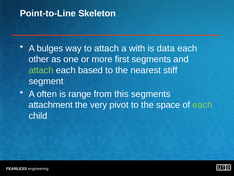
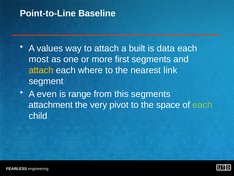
Skeleton: Skeleton -> Baseline (97, 13)
bulges: bulges -> values (50, 48)
with: with -> built (137, 48)
other: other -> most (39, 59)
attach colour: light green -> yellow (41, 70)
based: based -> where (90, 70)
stiff: stiff -> link (170, 70)
often: often -> even (47, 94)
